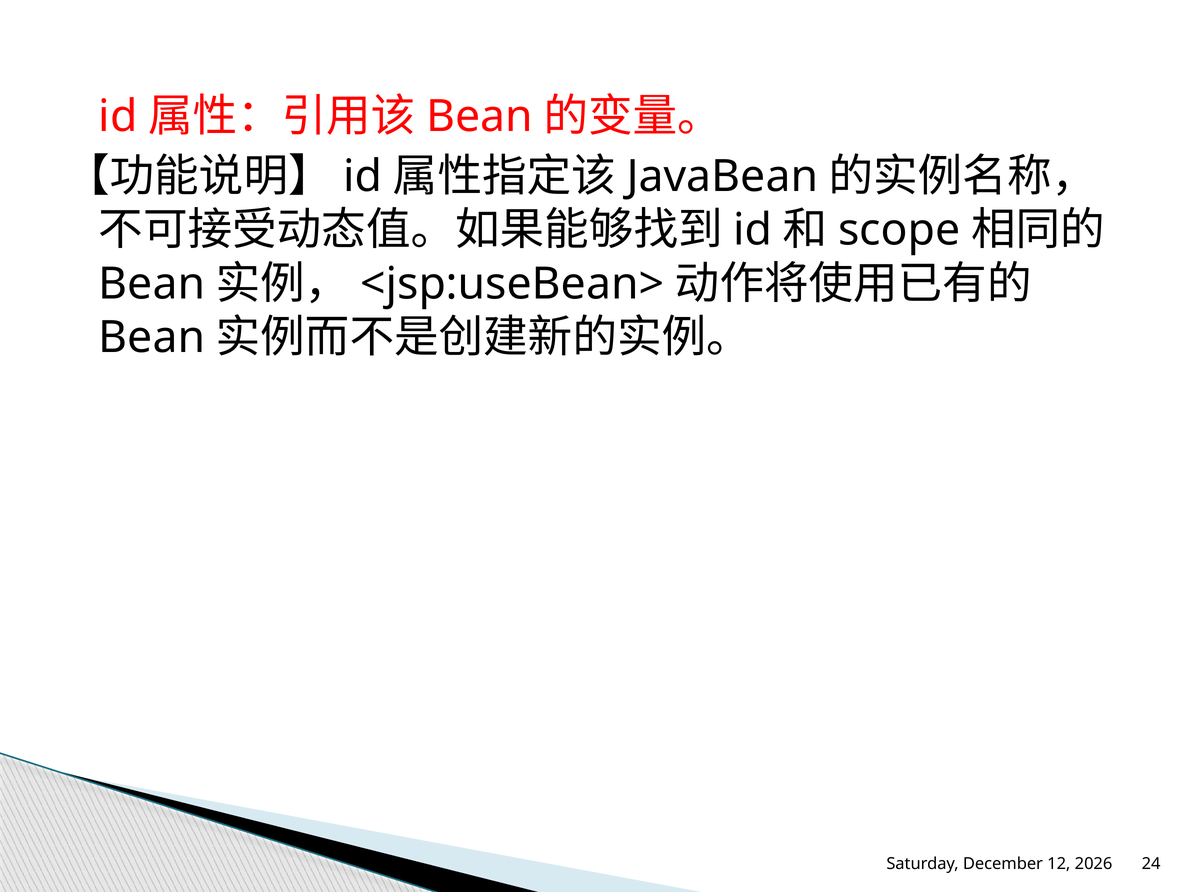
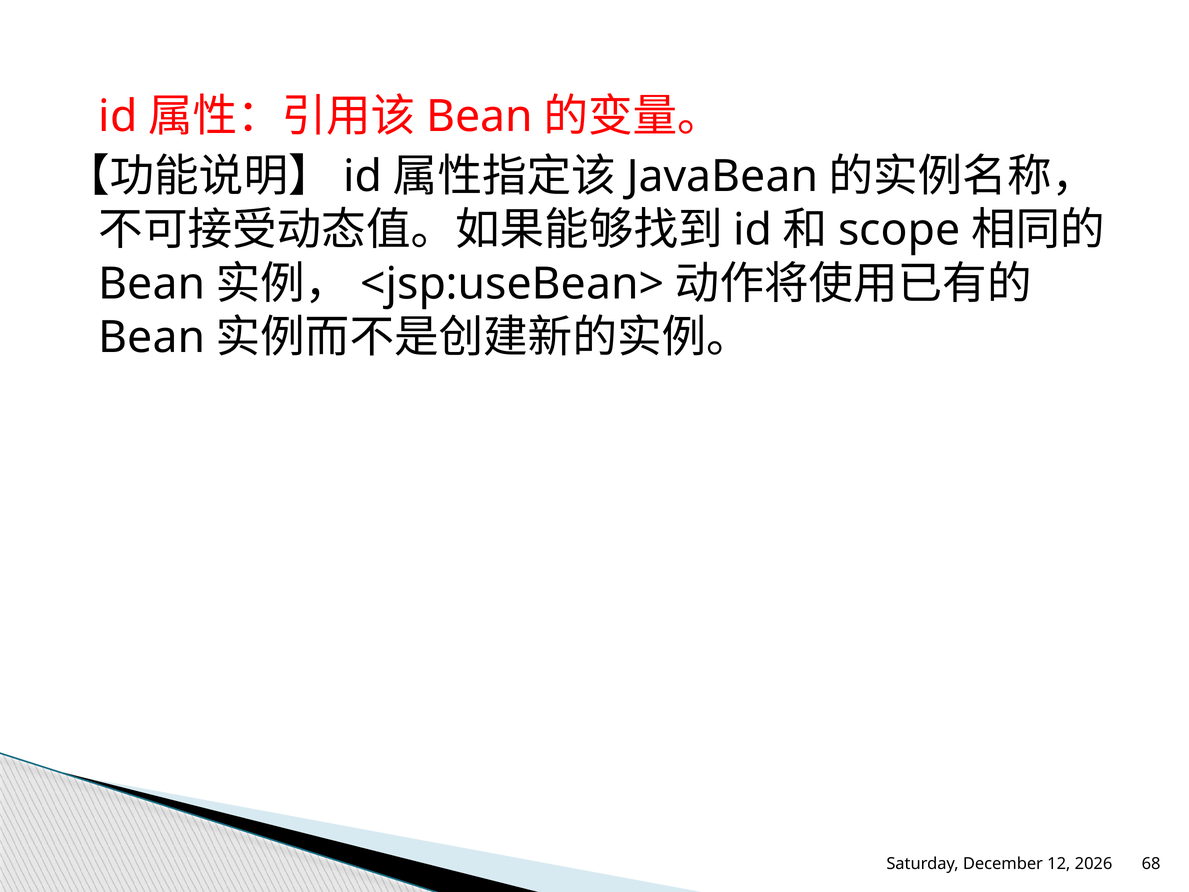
24: 24 -> 68 (1151, 863)
